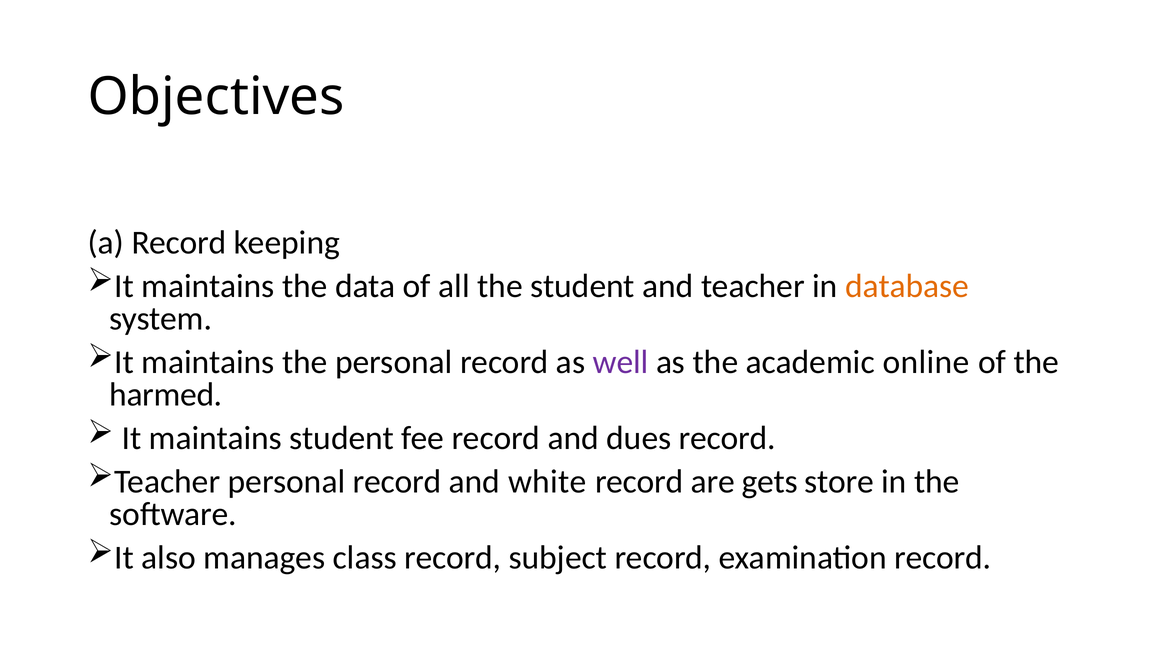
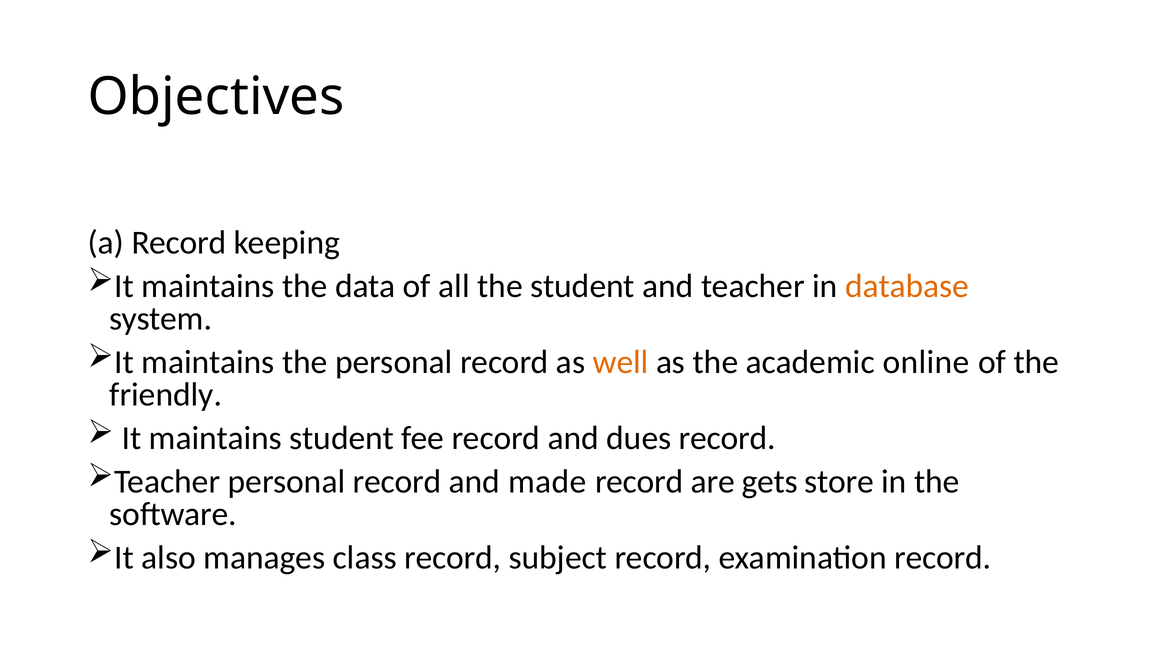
well colour: purple -> orange (621, 362)
harmed: harmed -> friendly (166, 395)
white: white -> made (547, 482)
